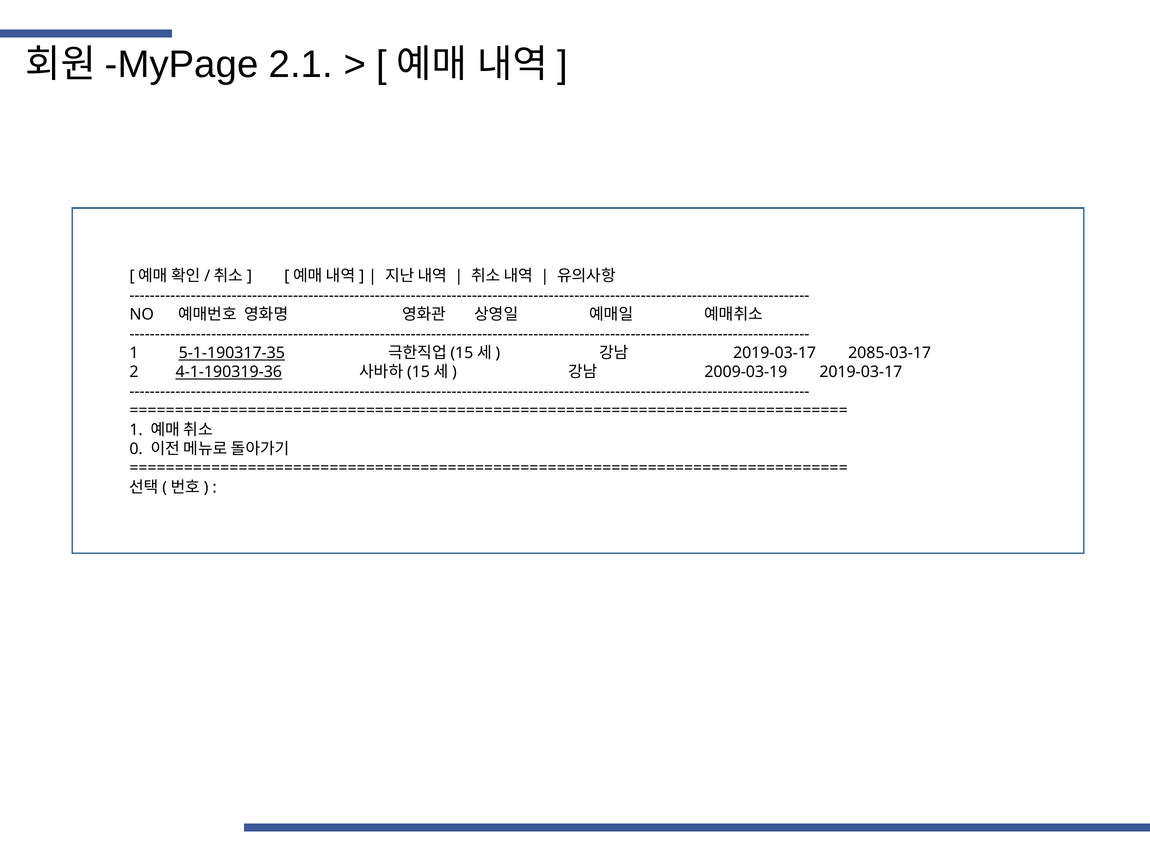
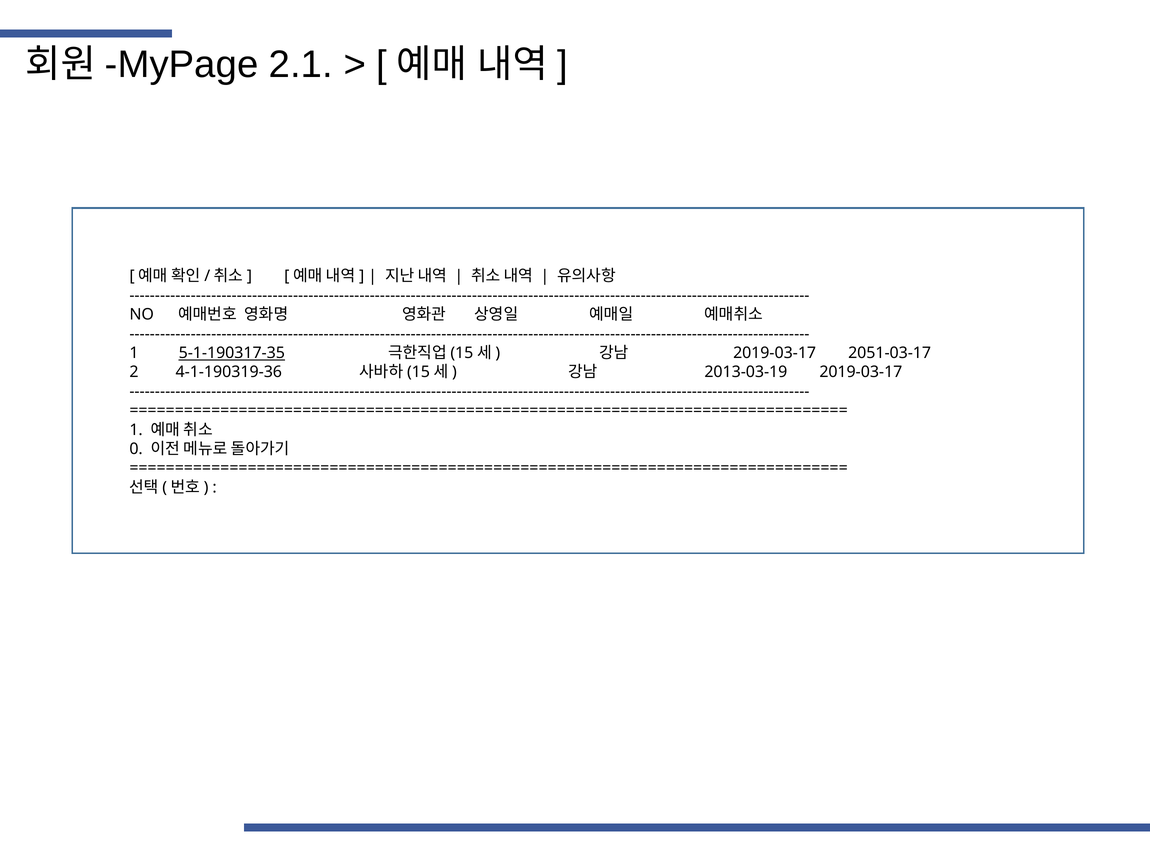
2085-03-17: 2085-03-17 -> 2051-03-17 (890, 353)
4-1-190319-36 underline: present -> none (229, 372)
2009-03-19: 2009-03-19 -> 2013-03-19 (746, 372)
